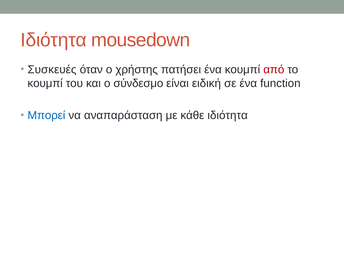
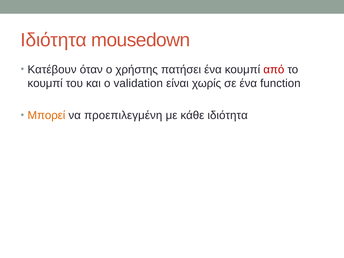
Συσκευές: Συσκευές -> Κατέβουν (52, 70)
σύνδεσμο: σύνδεσμο -> validation (138, 83)
ειδική: ειδική -> χωρίς (207, 83)
Μπορεί colour: blue -> orange (46, 115)
αναπαράσταση: αναπαράσταση -> προεπιλεγμένη (123, 115)
